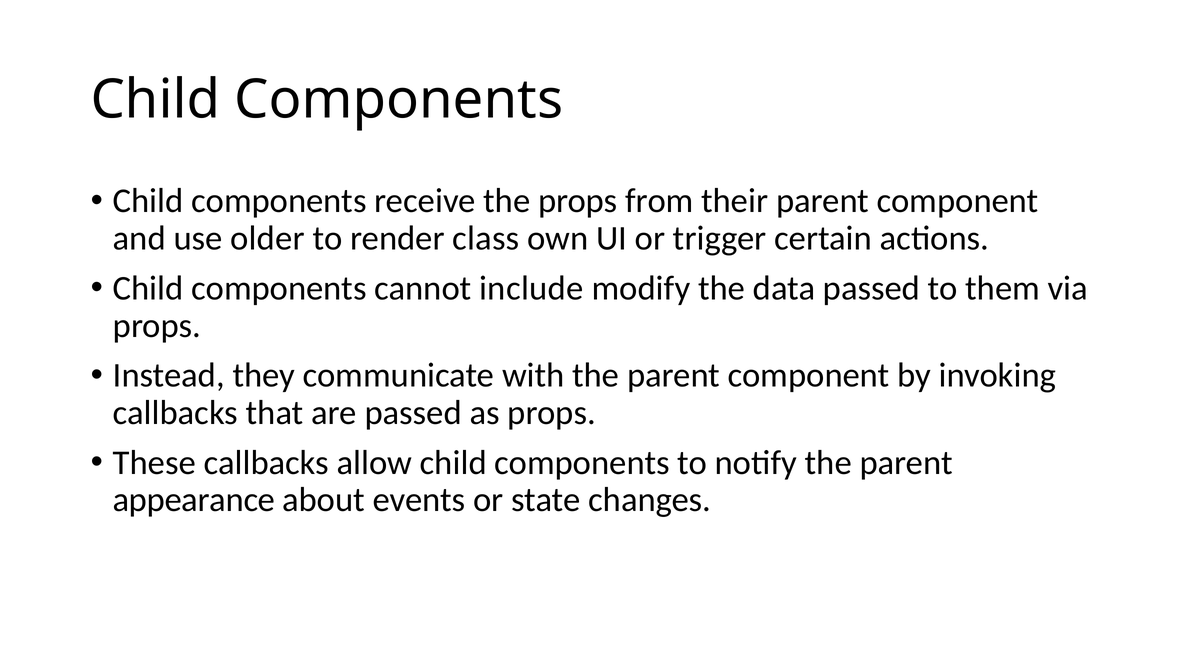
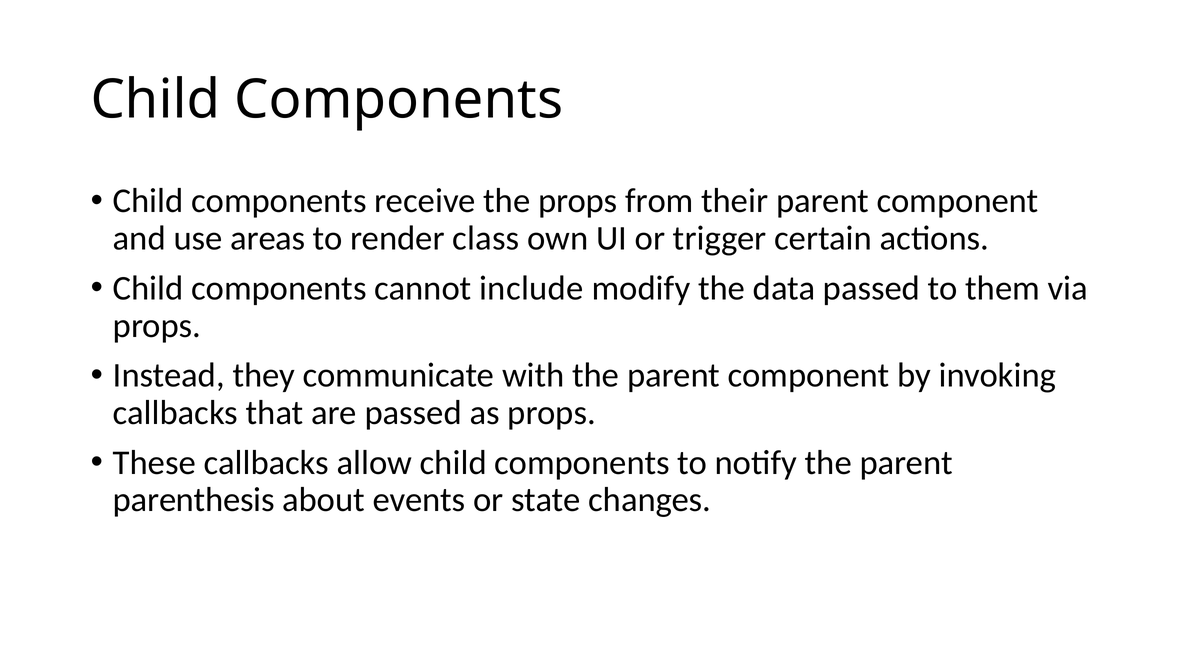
older: older -> areas (268, 238)
appearance: appearance -> parenthesis (194, 500)
